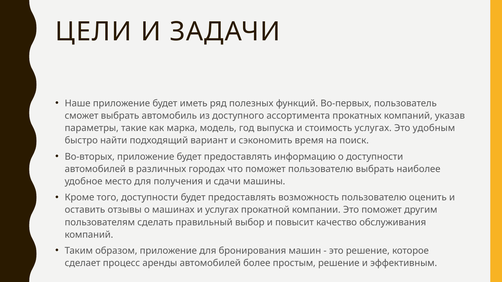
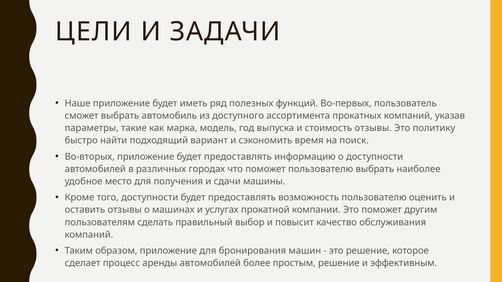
стоимость услугах: услугах -> отзывы (373, 128)
удобным: удобным -> политику (434, 128)
